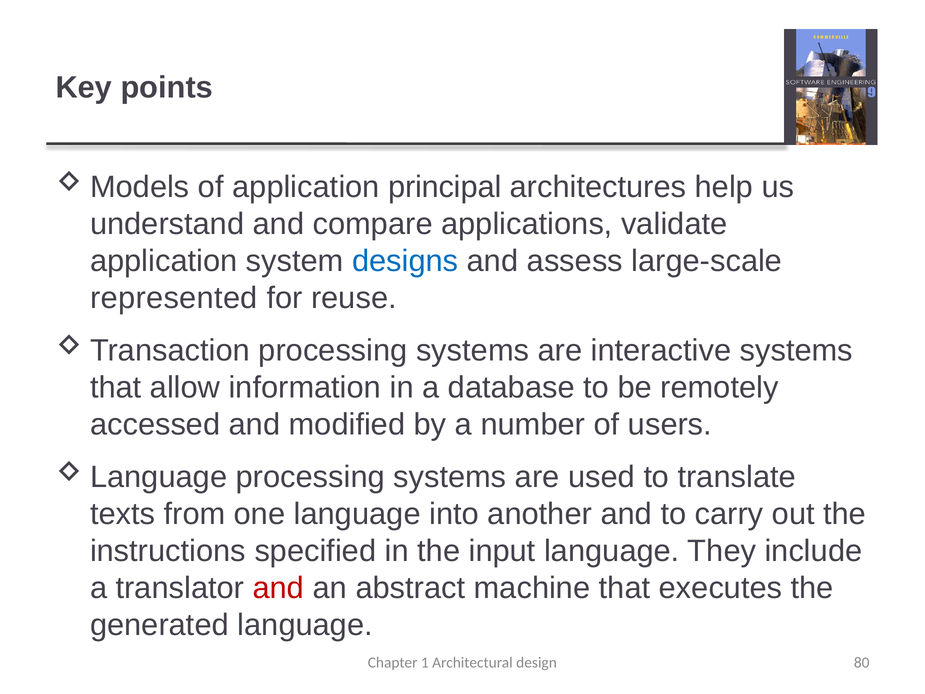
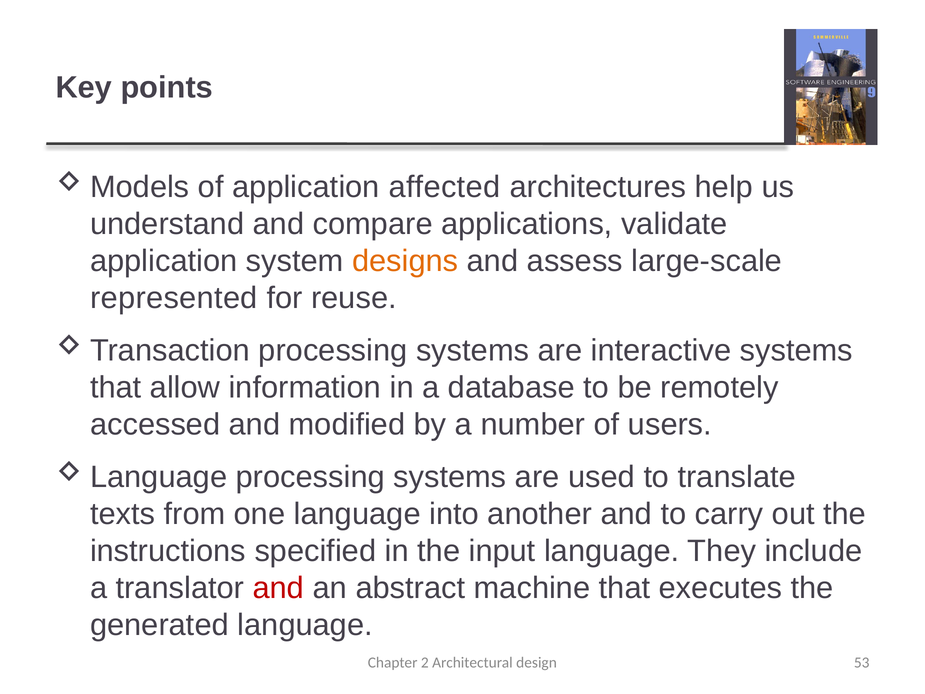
principal: principal -> affected (444, 187)
designs colour: blue -> orange (405, 261)
1: 1 -> 2 (425, 662)
80: 80 -> 53 (862, 662)
